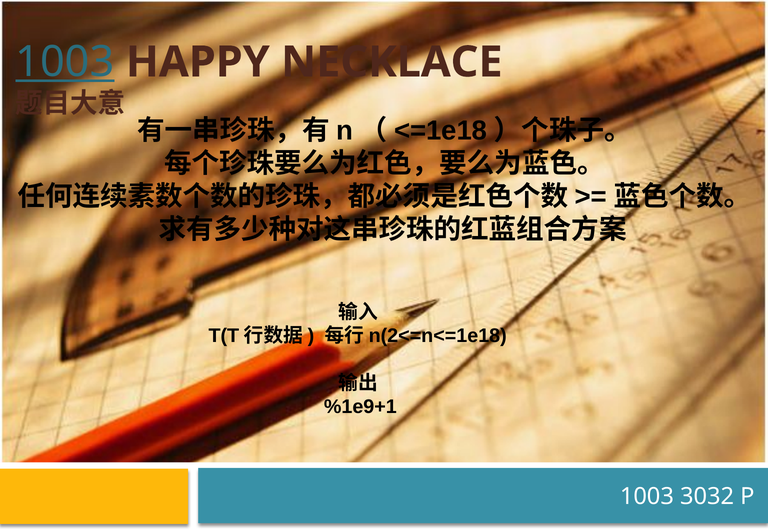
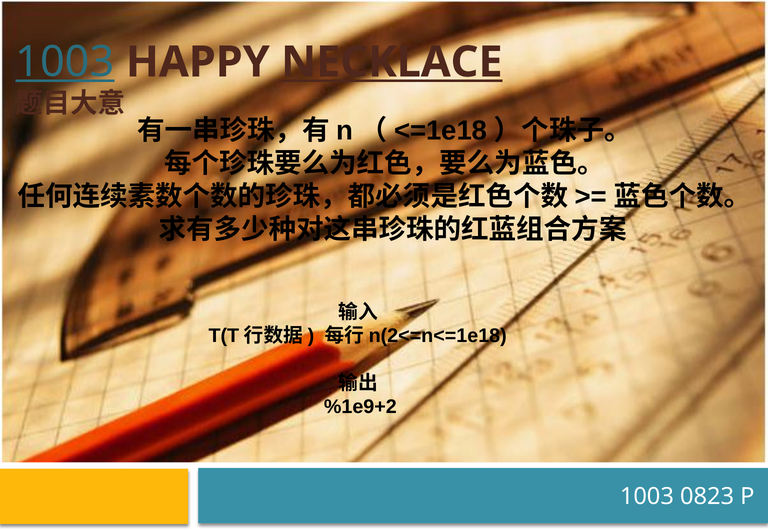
NECKLACE underline: none -> present (392, 62)
%1e9+1: %1e9+1 -> %1e9+2 (360, 407)
3032: 3032 -> 0823 (707, 497)
